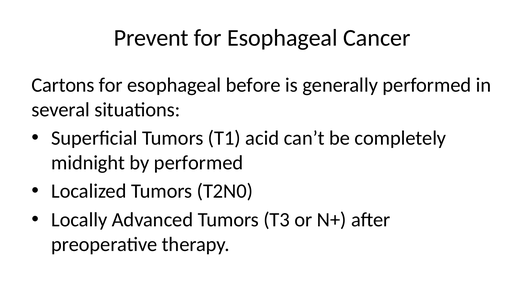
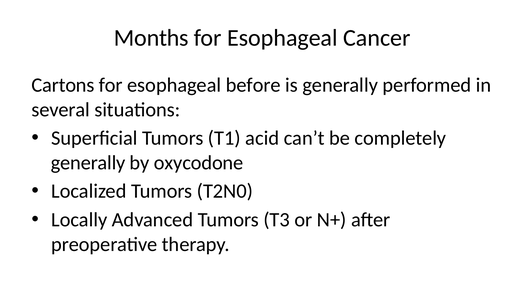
Prevent: Prevent -> Months (151, 38)
midnight: midnight -> generally (88, 163)
by performed: performed -> oxycodone (199, 163)
